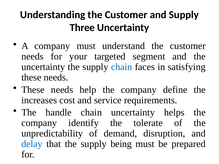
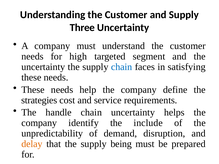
your: your -> high (78, 56)
increases: increases -> strategies (39, 100)
tolerate: tolerate -> include (148, 123)
delay colour: blue -> orange (32, 144)
